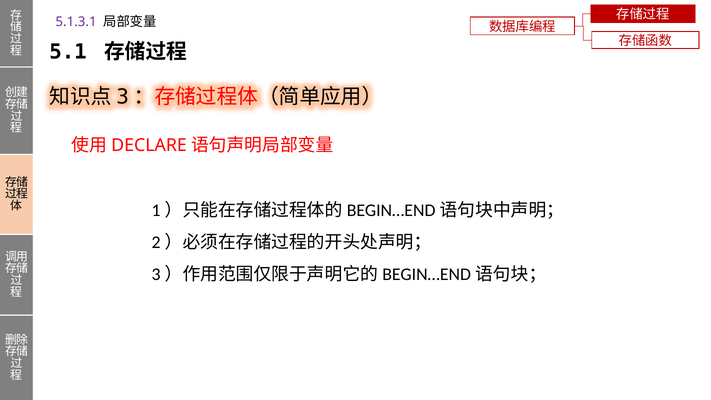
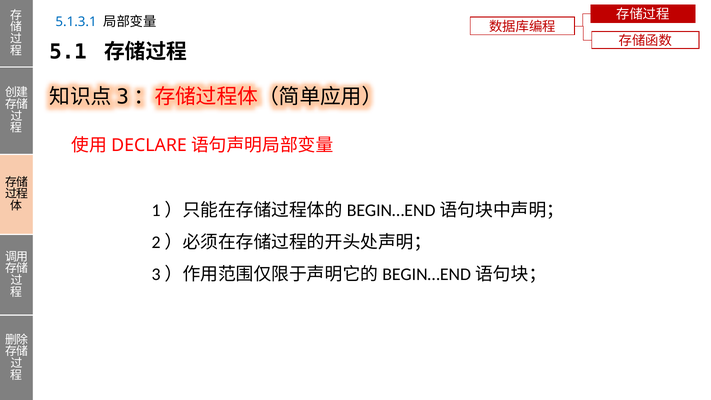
5.1.3.1 colour: purple -> blue (76, 22)
